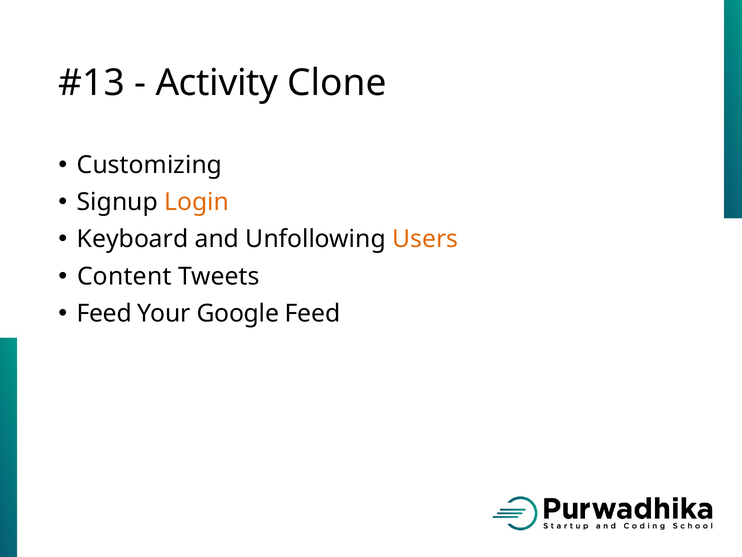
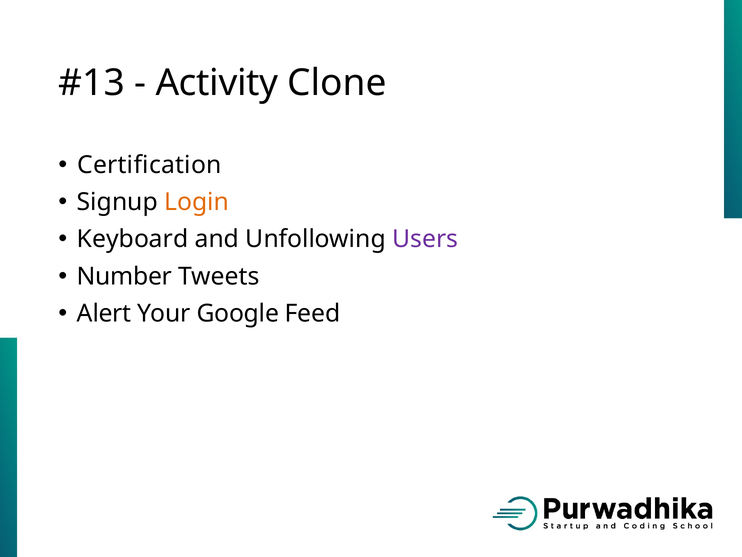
Customizing: Customizing -> Certification (149, 165)
Users colour: orange -> purple (425, 239)
Content: Content -> Number (124, 276)
Feed: Feed -> Alert (104, 313)
